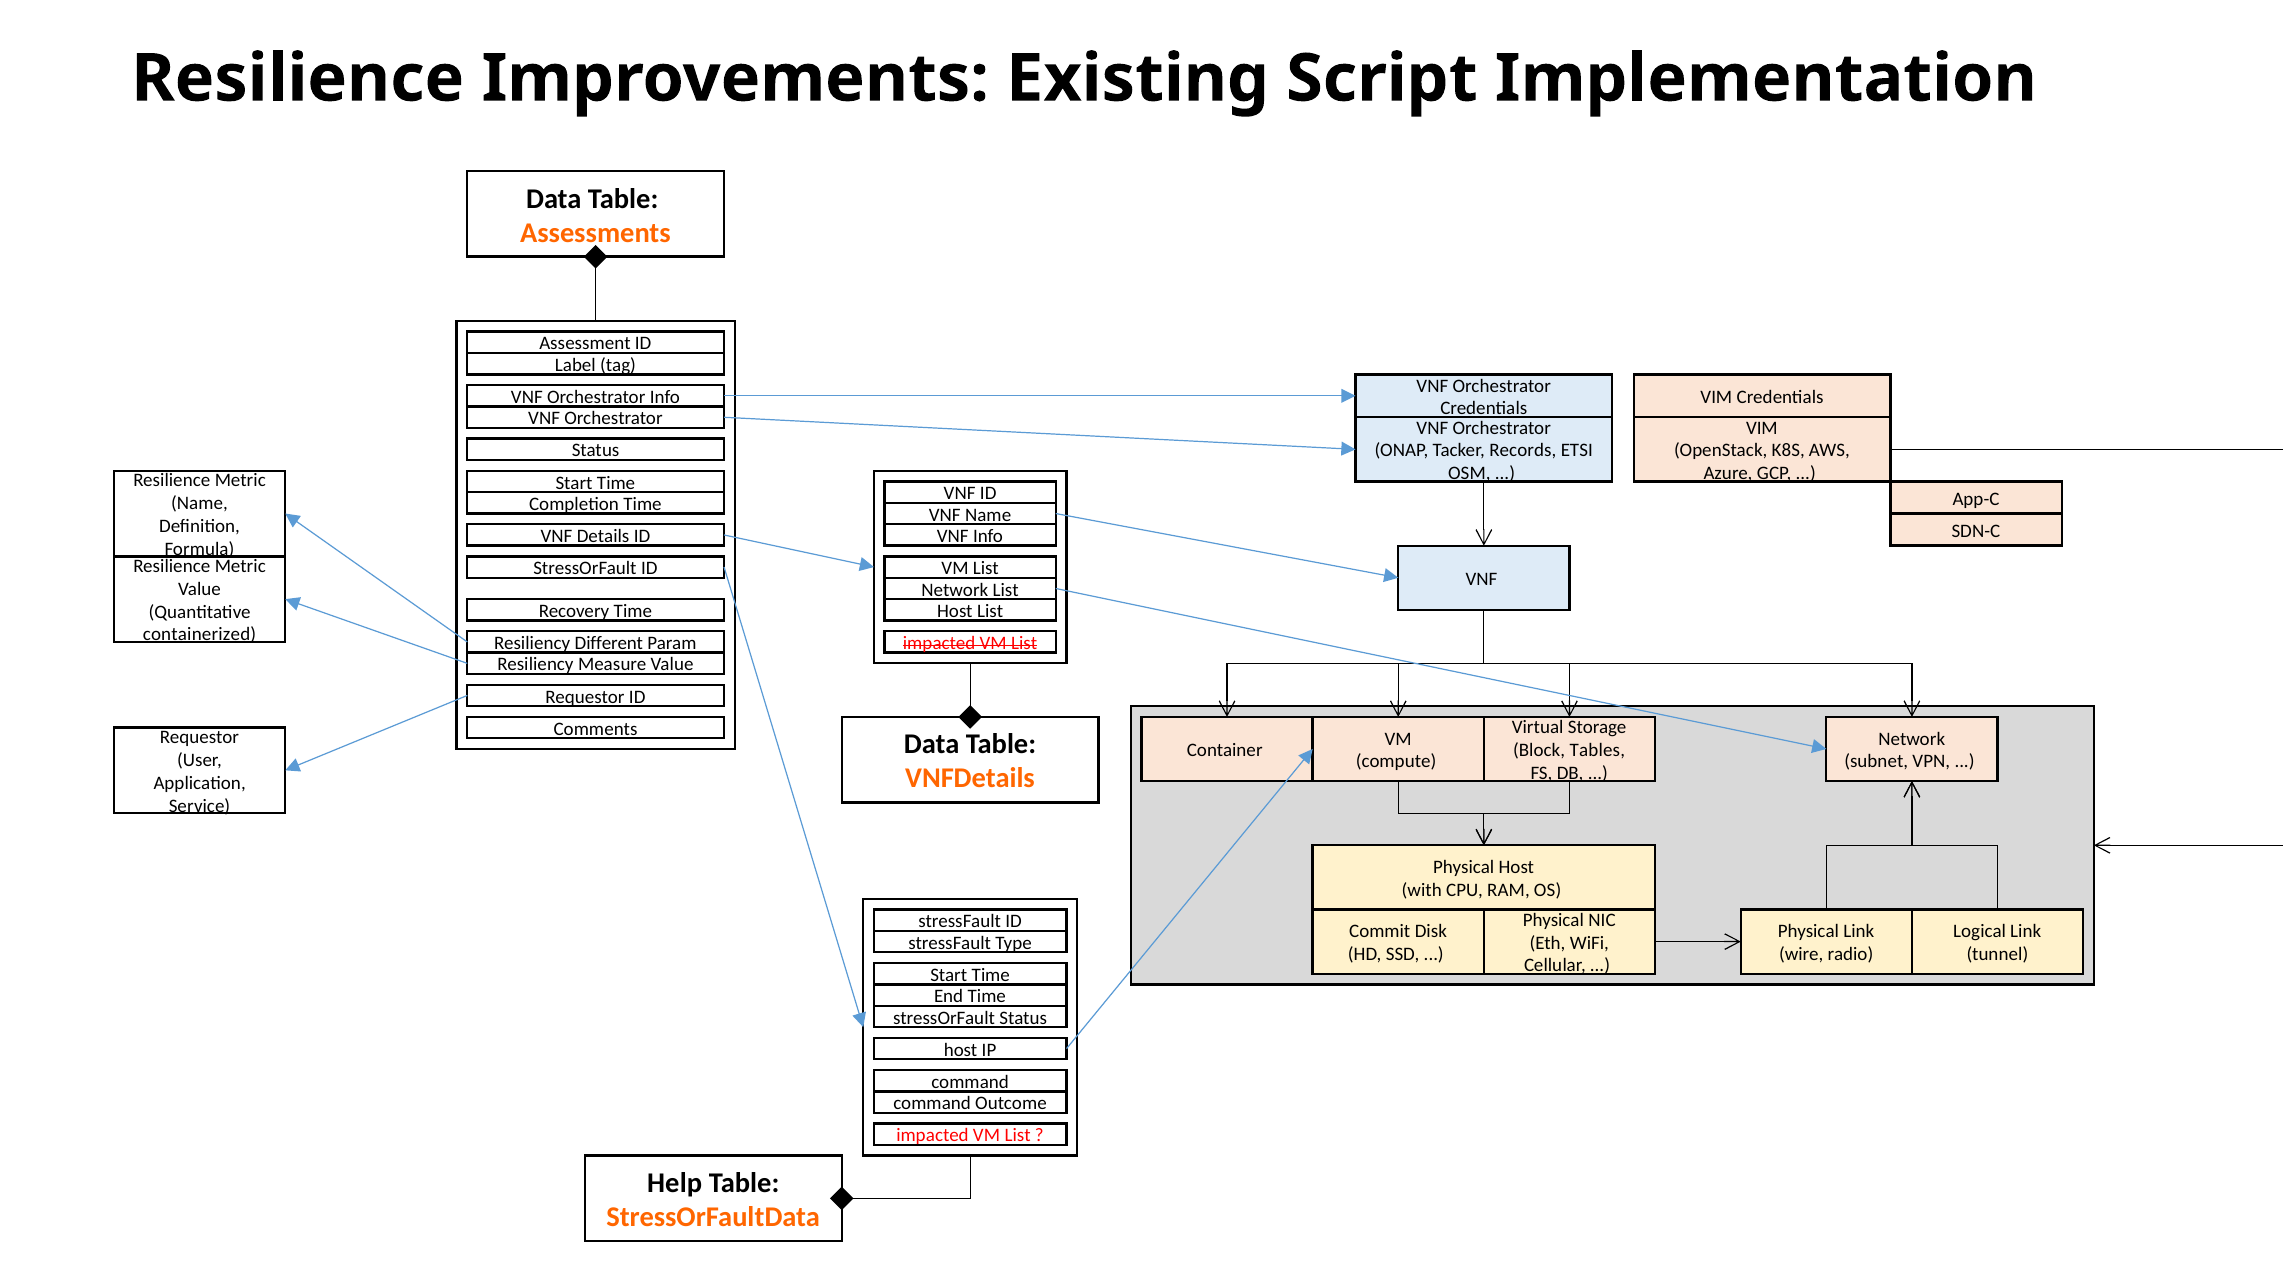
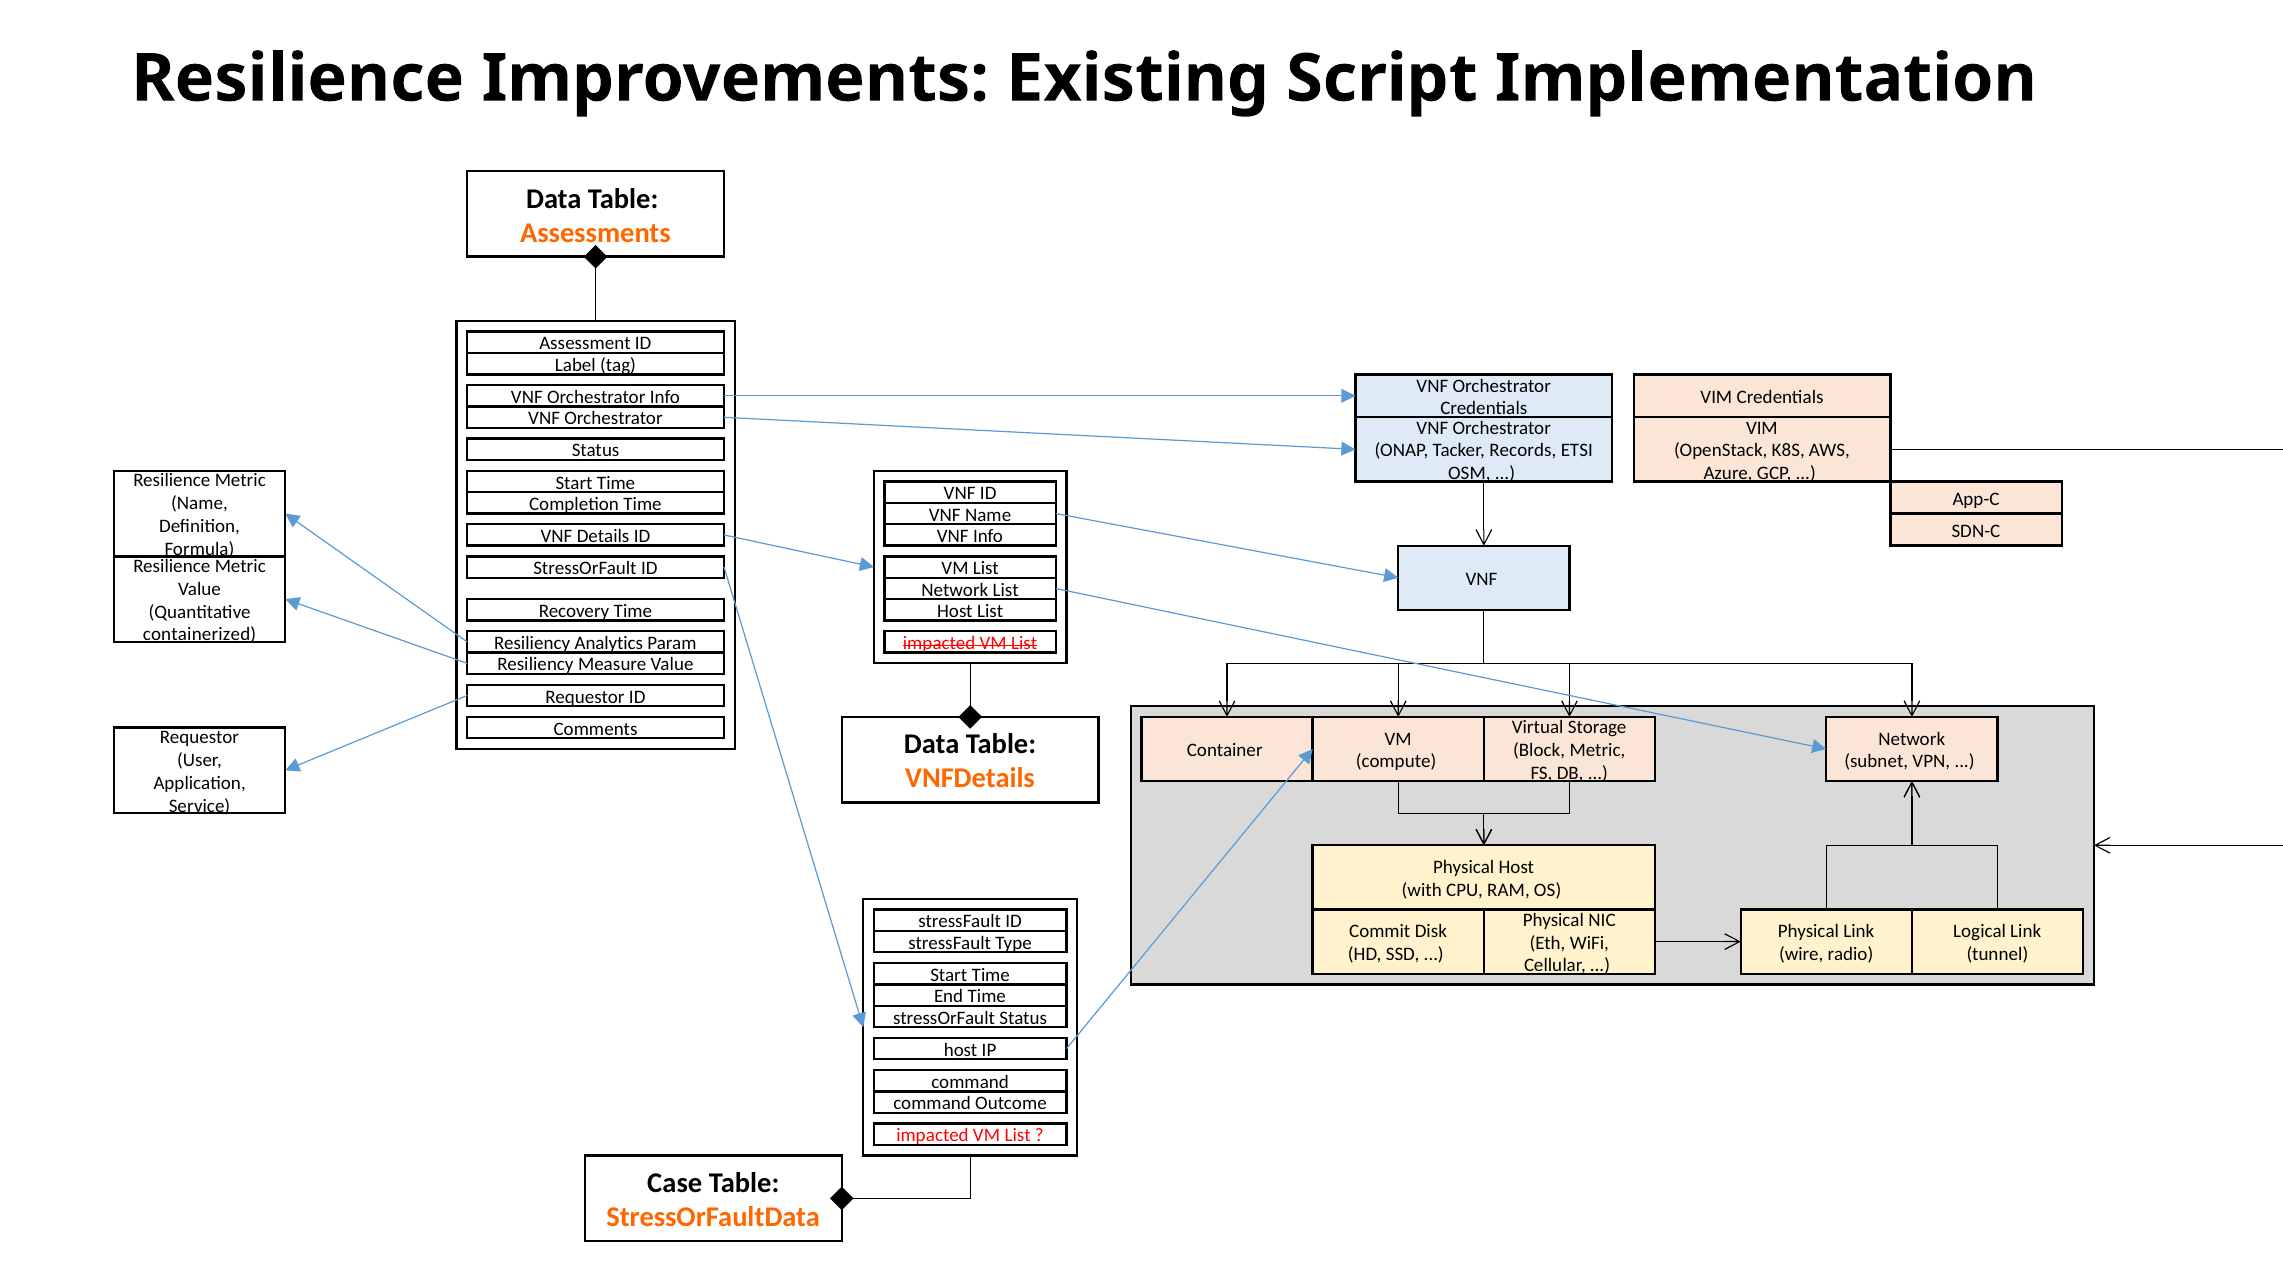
Different: Different -> Analytics (609, 643)
Block Tables: Tables -> Metric (1597, 750)
Help: Help -> Case (675, 1183)
